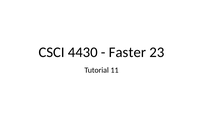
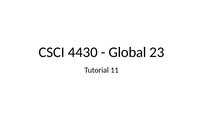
Faster: Faster -> Global (127, 52)
